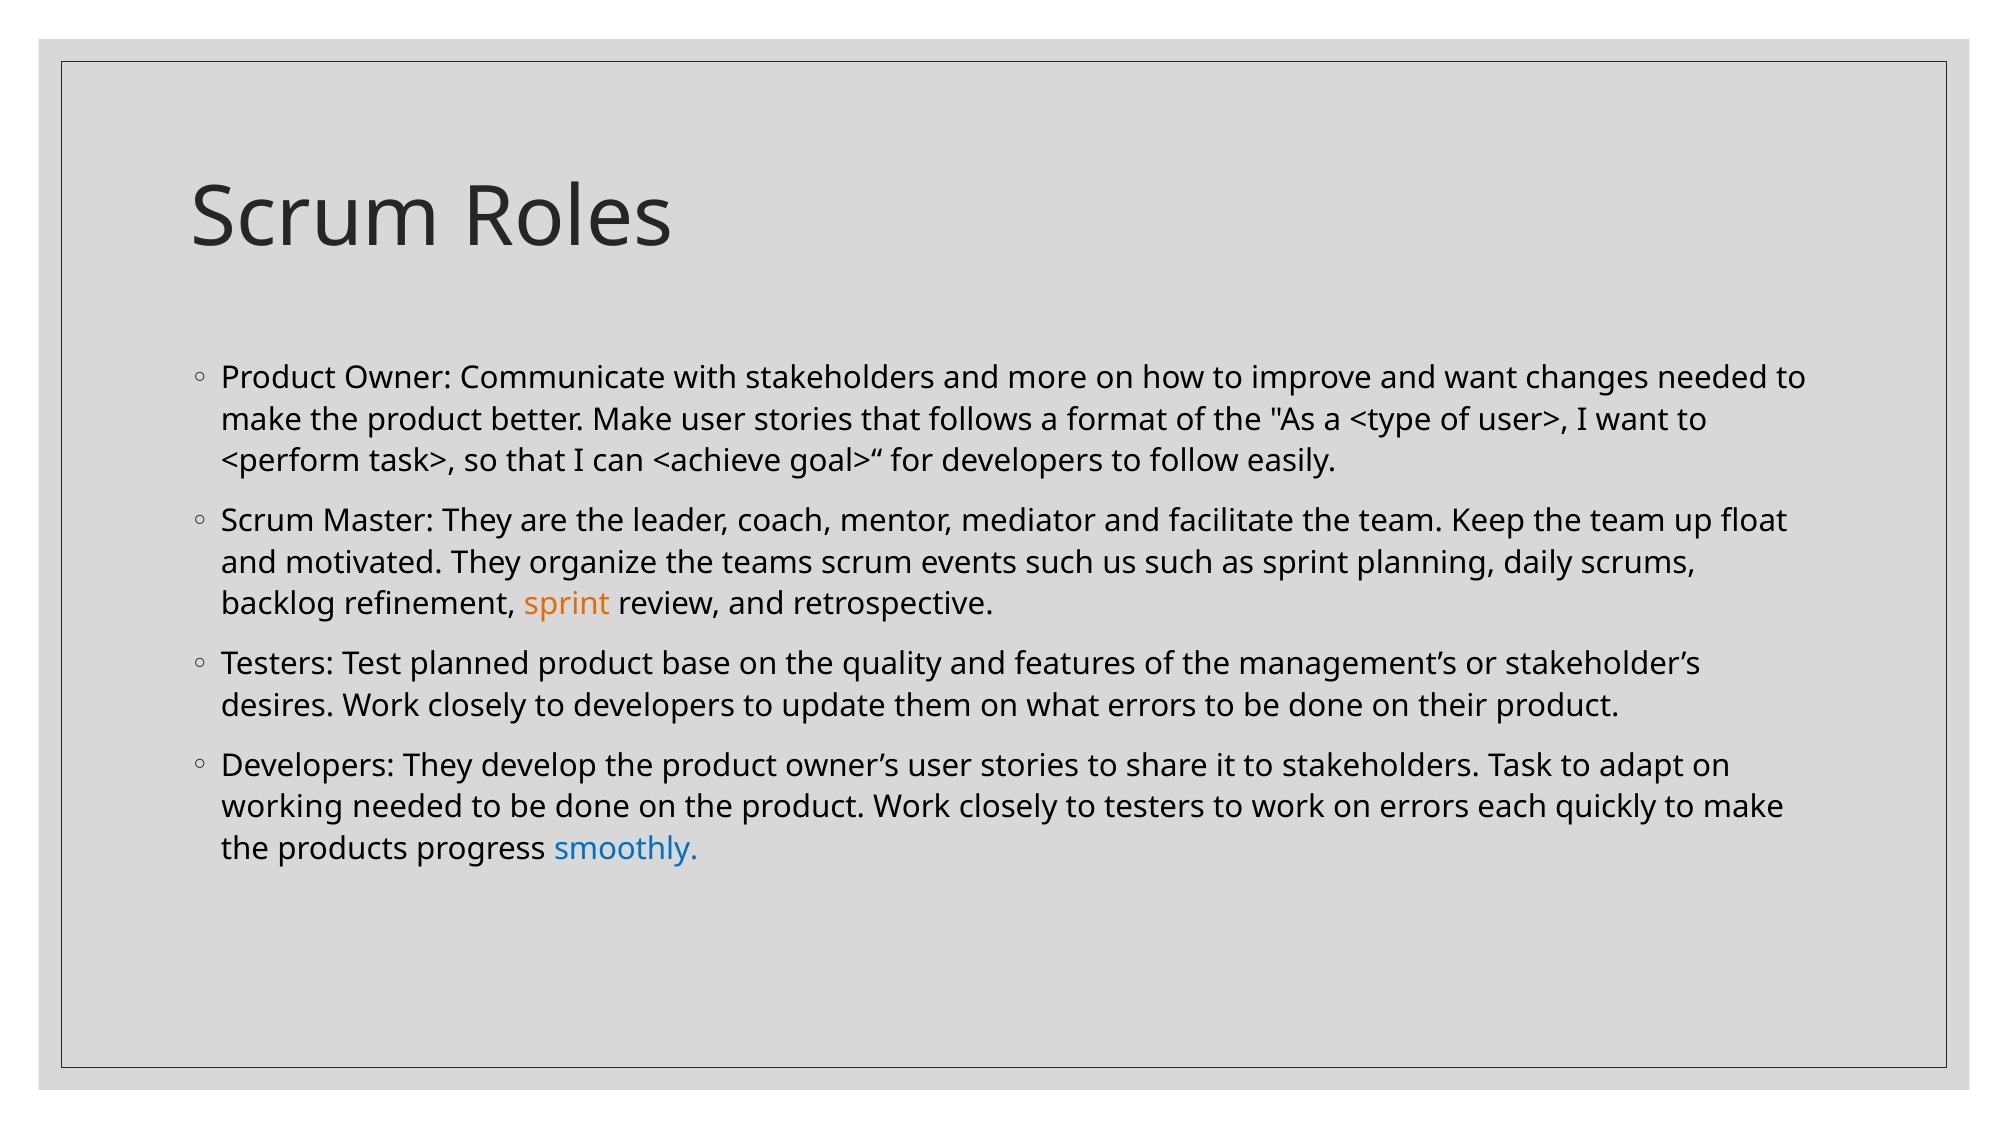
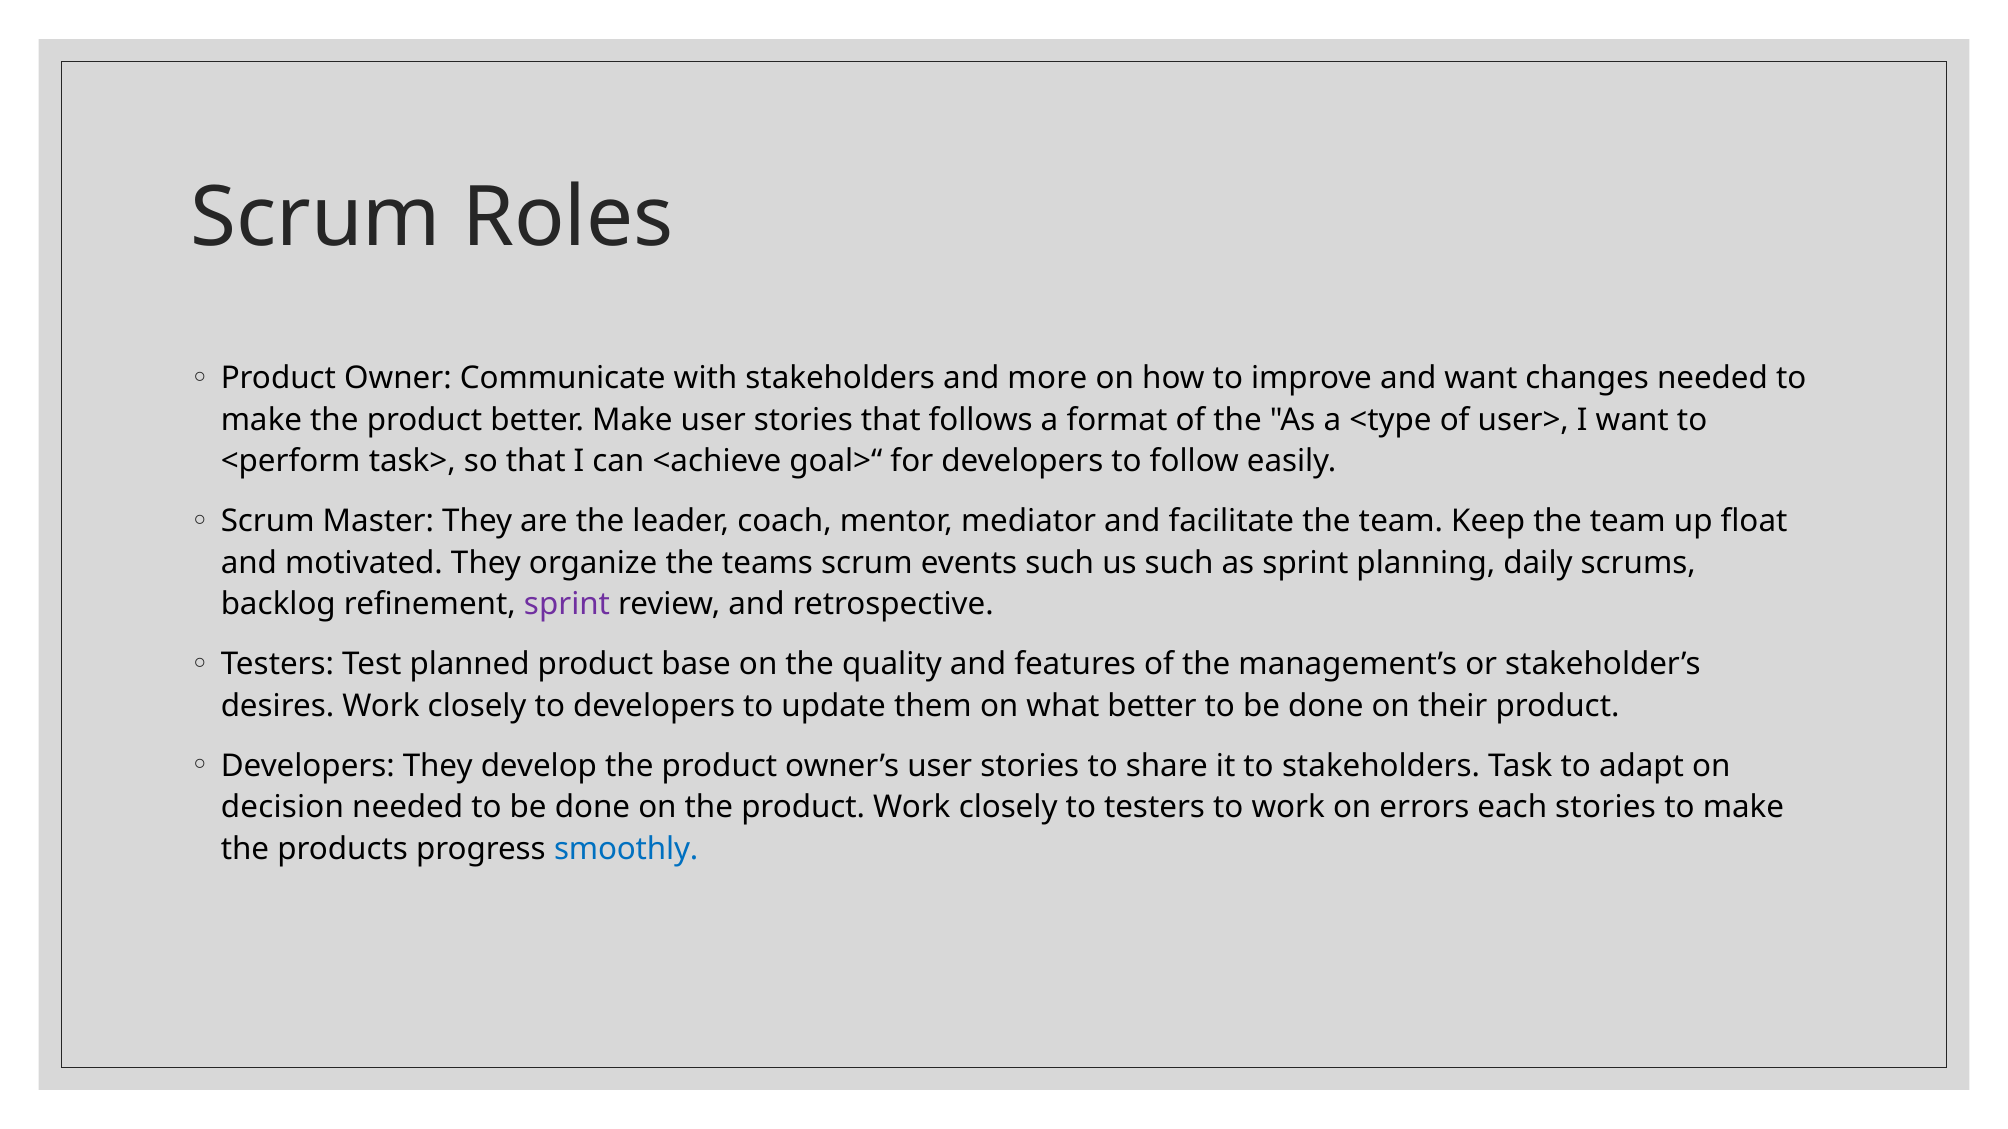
sprint colour: orange -> purple (567, 604)
what errors: errors -> better (1152, 706)
working: working -> decision (282, 808)
each quickly: quickly -> stories (1606, 808)
